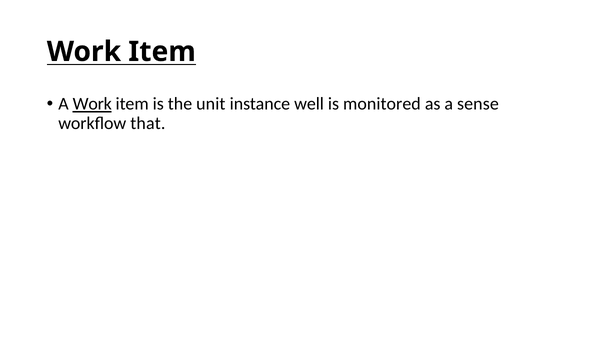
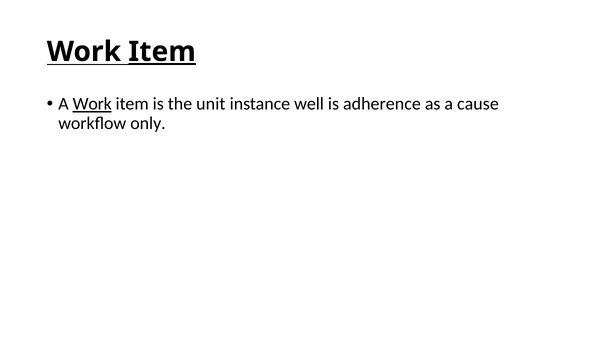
Item underline: none -> present (162, 52)
monitored: monitored -> adherence (382, 104)
sense: sense -> cause (478, 104)
that: that -> only (148, 123)
